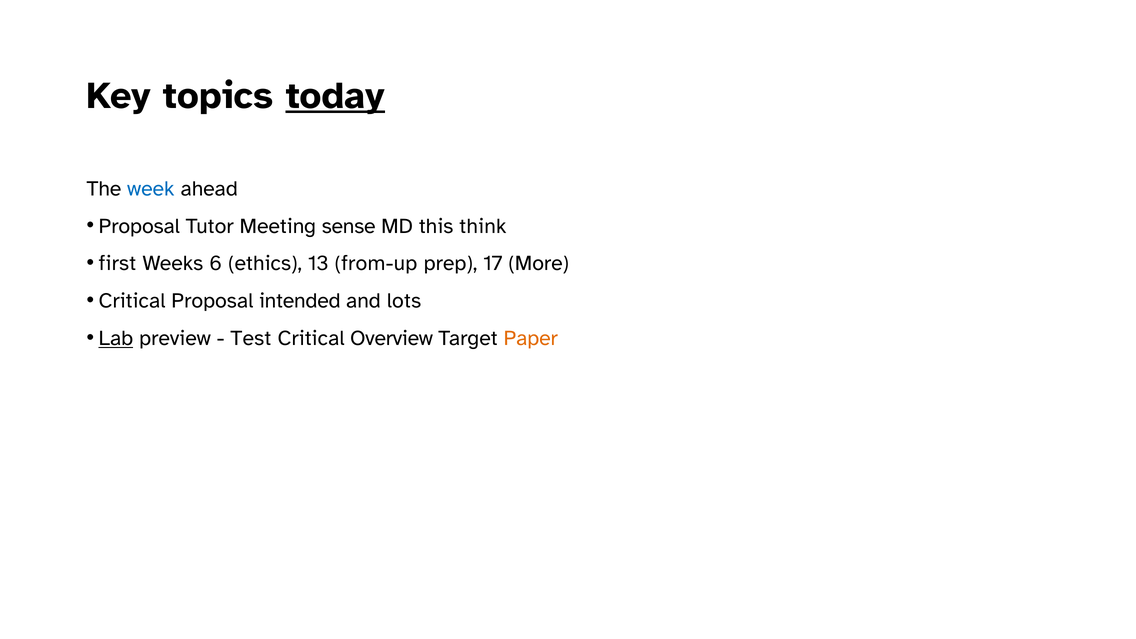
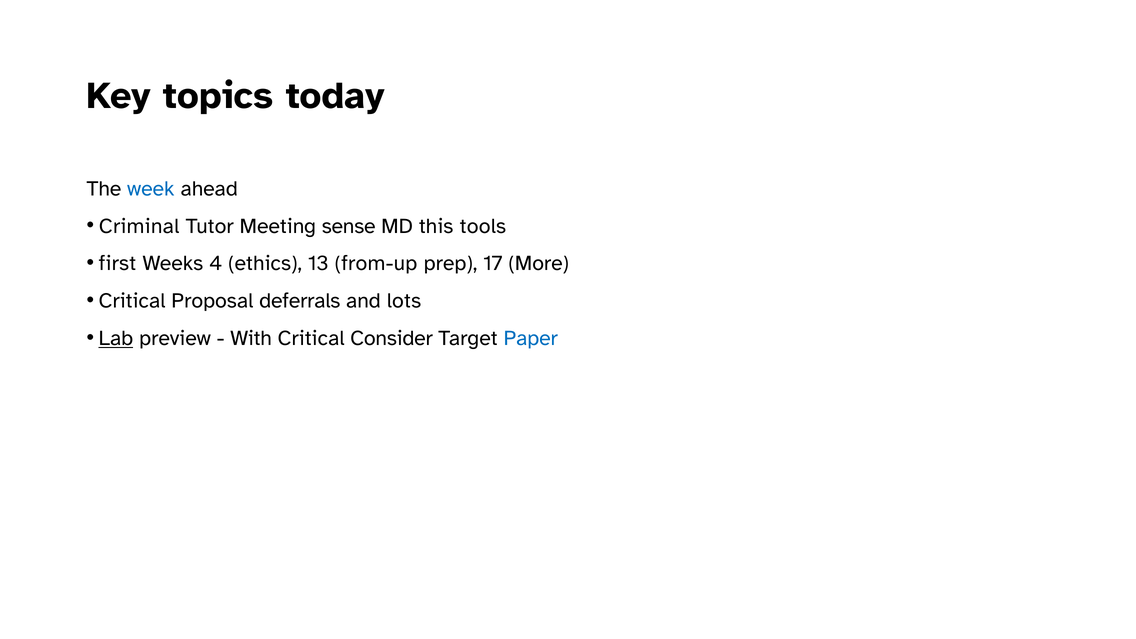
today underline: present -> none (335, 96)
Proposal: Proposal -> Criminal (139, 226)
think: think -> tools (483, 226)
6: 6 -> 4 (216, 263)
intended: intended -> deferrals (300, 301)
Test: Test -> With (251, 338)
Overview: Overview -> Consider (391, 338)
Paper colour: orange -> blue (531, 338)
